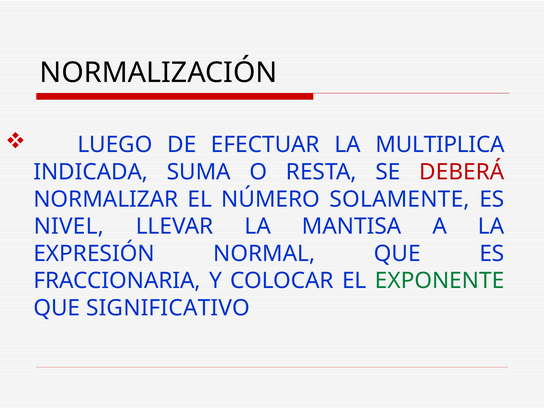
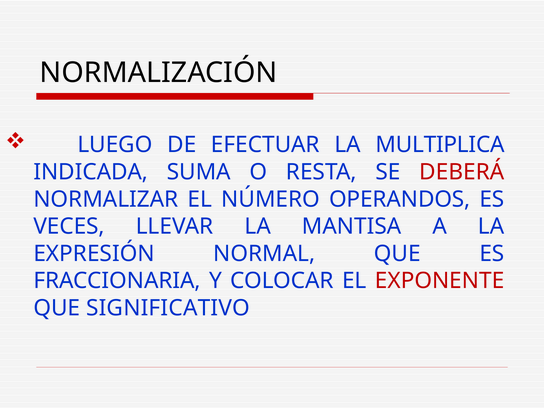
SOLAMENTE: SOLAMENTE -> OPERANDOS (400, 199)
NIVEL: NIVEL -> VECES (69, 226)
EXPONENTE colour: green -> red (440, 281)
